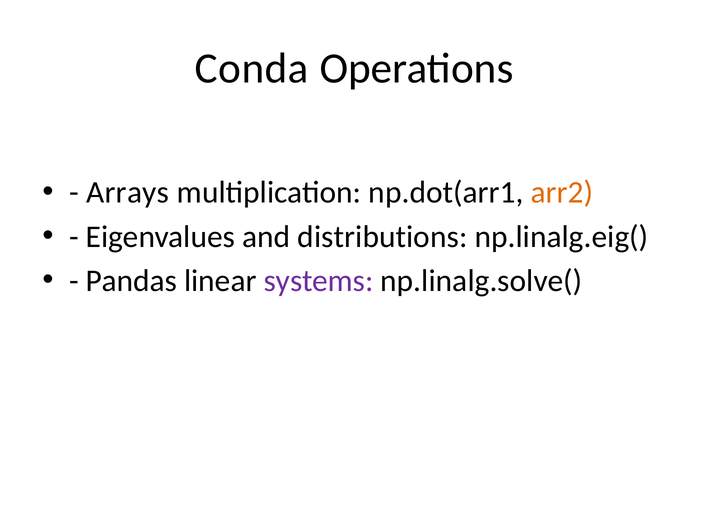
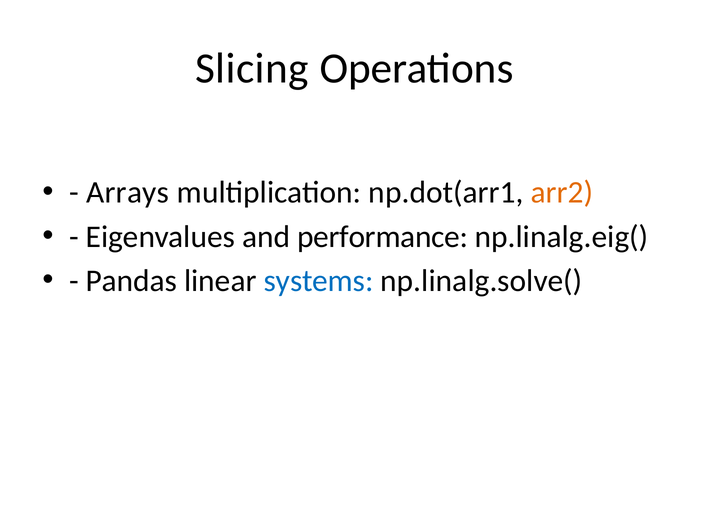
Conda: Conda -> Slicing (252, 69)
distributions: distributions -> performance (383, 237)
systems colour: purple -> blue (319, 281)
